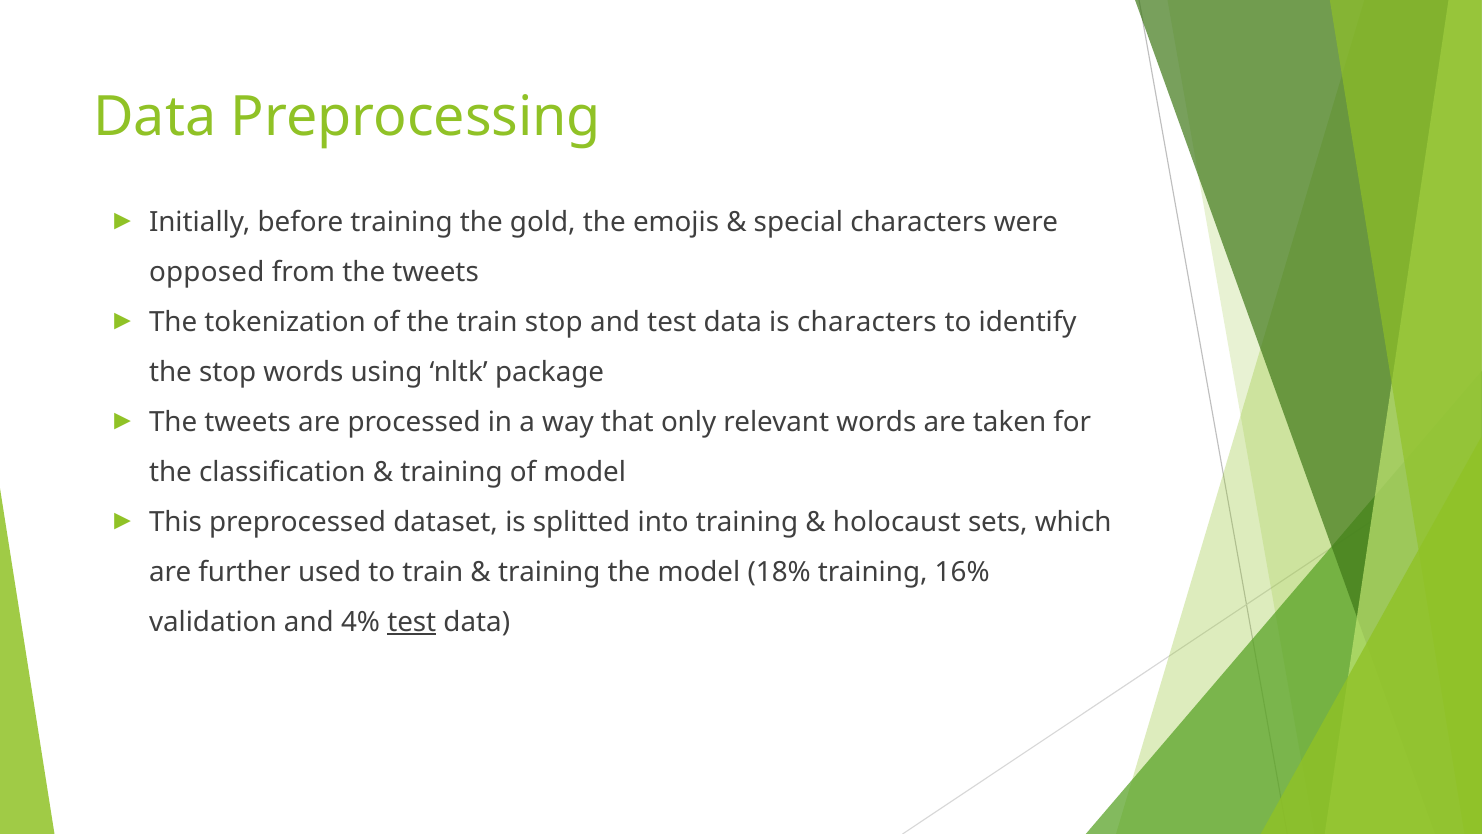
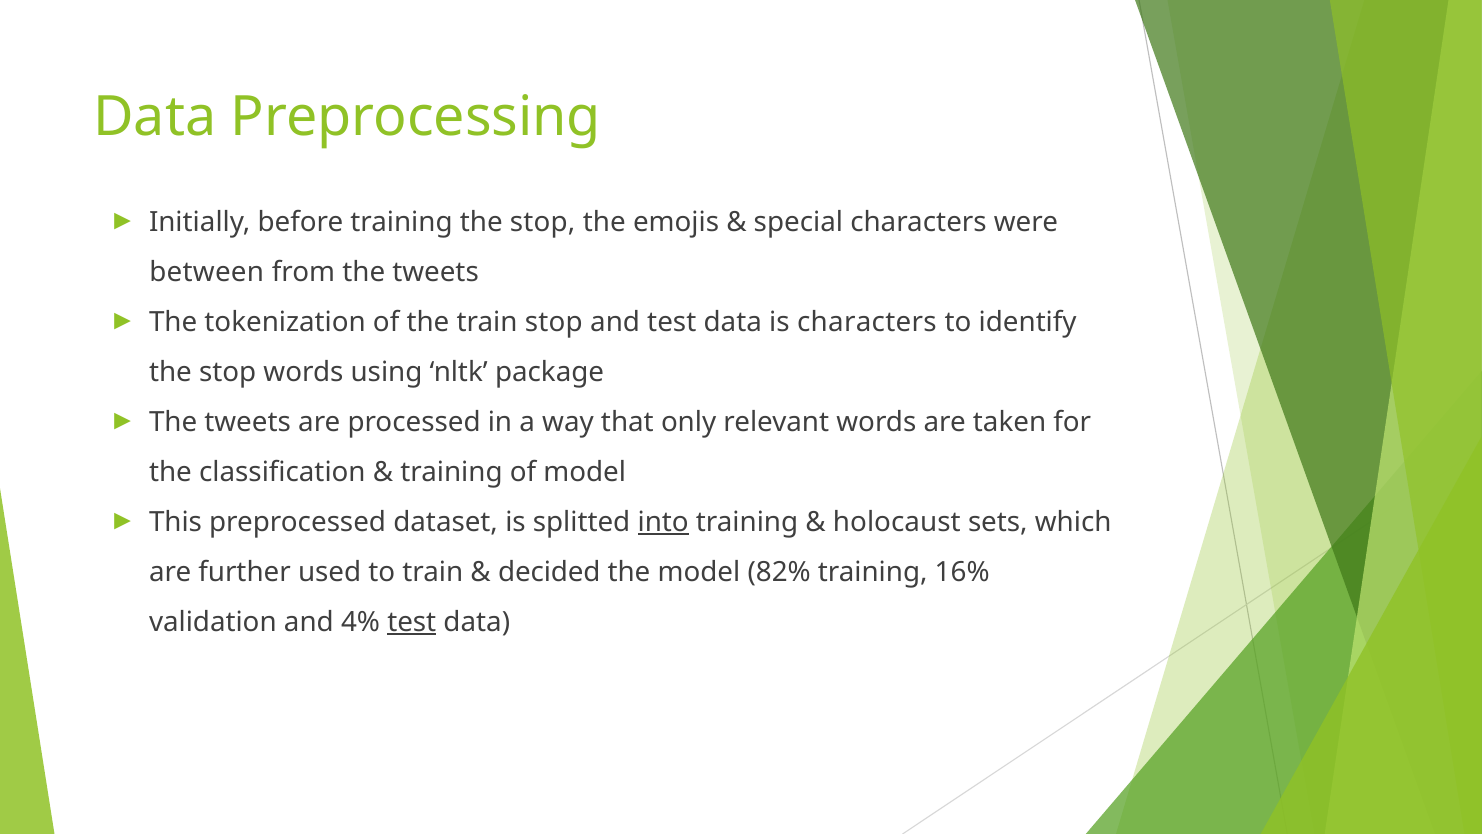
training the gold: gold -> stop (543, 222)
opposed: opposed -> between (207, 272)
into underline: none -> present (663, 522)
training: training -> decided (549, 572)
18%: 18% -> 82% (779, 572)
